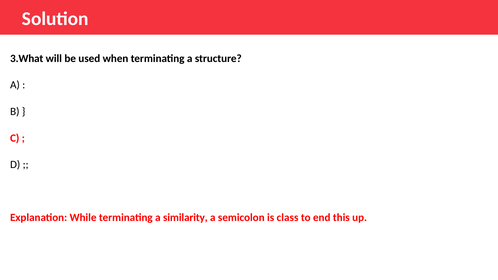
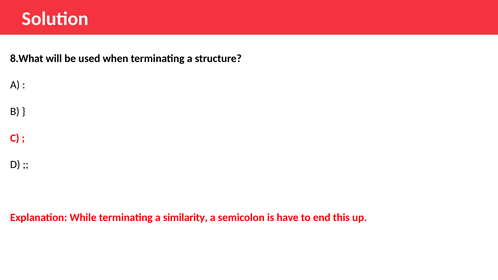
3.What: 3.What -> 8.What (27, 59)
class: class -> have (288, 218)
